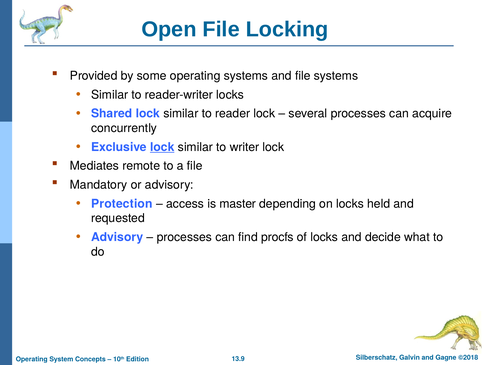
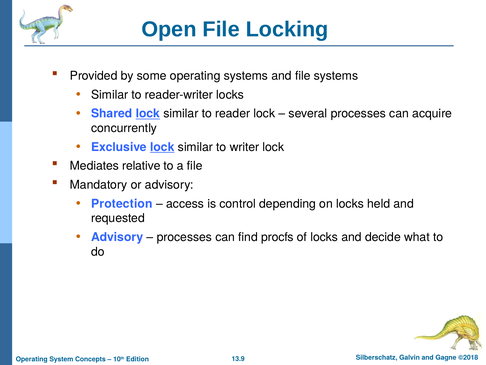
lock underline: none -> present (148, 113)
remote: remote -> relative (141, 166)
master: master -> control (238, 203)
